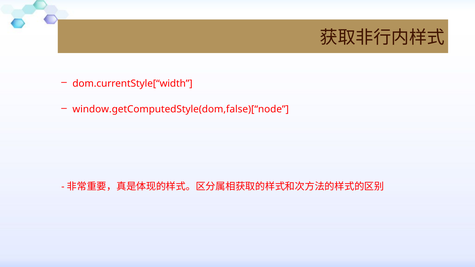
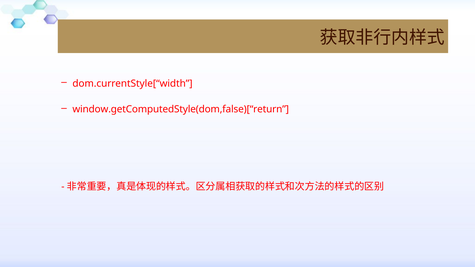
window.getComputedStyle(dom,false)[“node: window.getComputedStyle(dom,false)[“node -> window.getComputedStyle(dom,false)[“return (181, 109)
